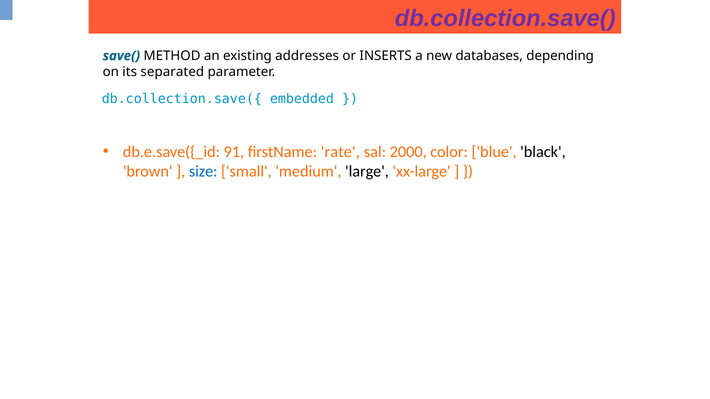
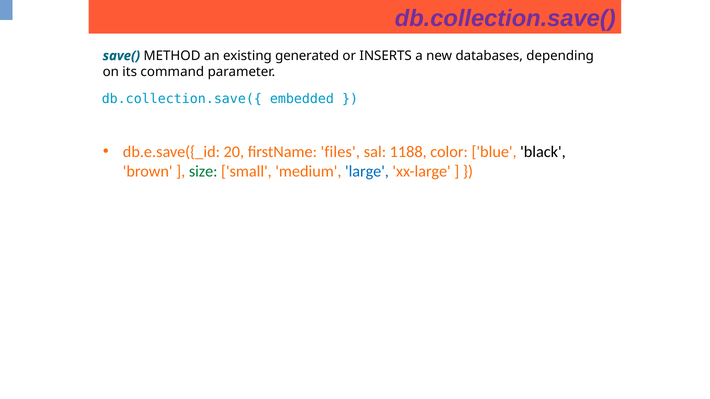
addresses: addresses -> generated (307, 56)
separated: separated -> command (172, 72)
91: 91 -> 20 (234, 152)
rate: rate -> files (340, 152)
2000: 2000 -> 1188 (408, 152)
size colour: blue -> green (203, 172)
large colour: black -> blue (367, 172)
